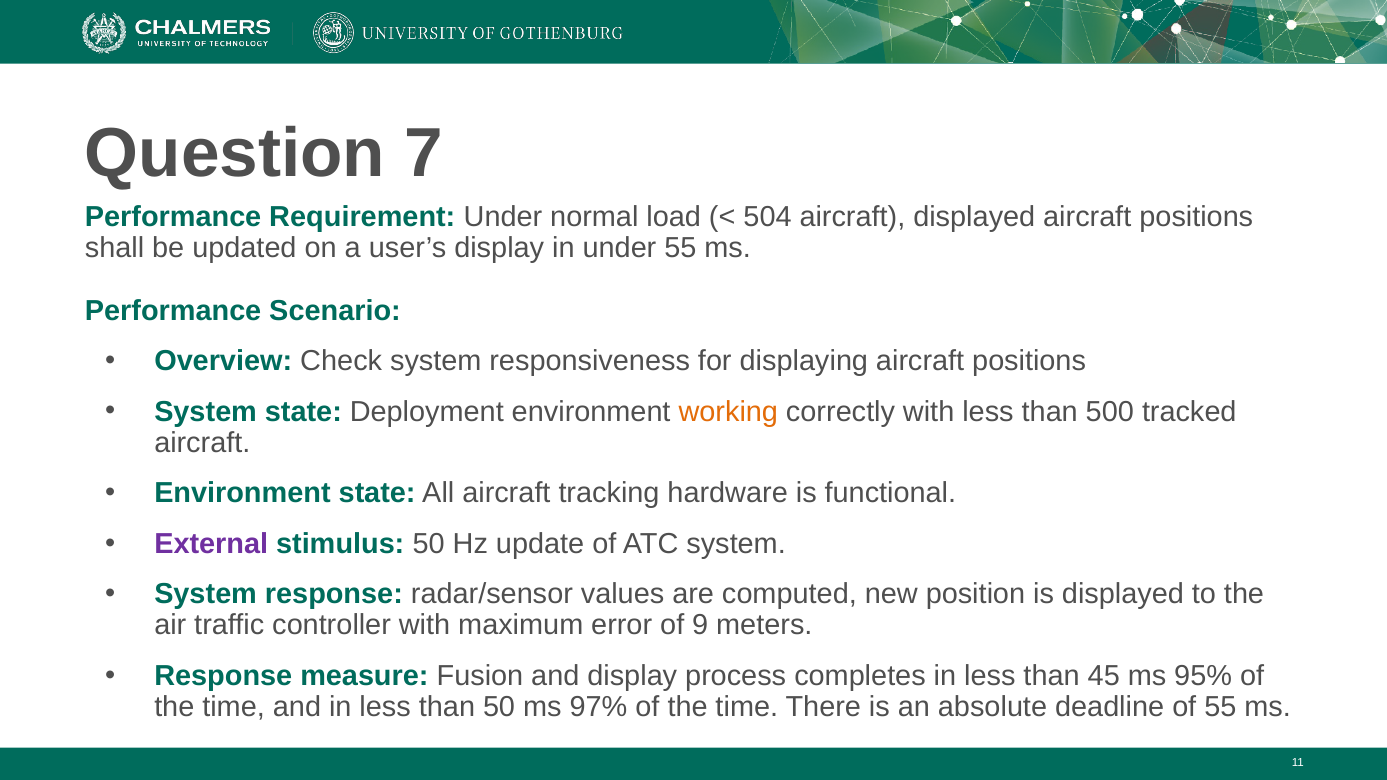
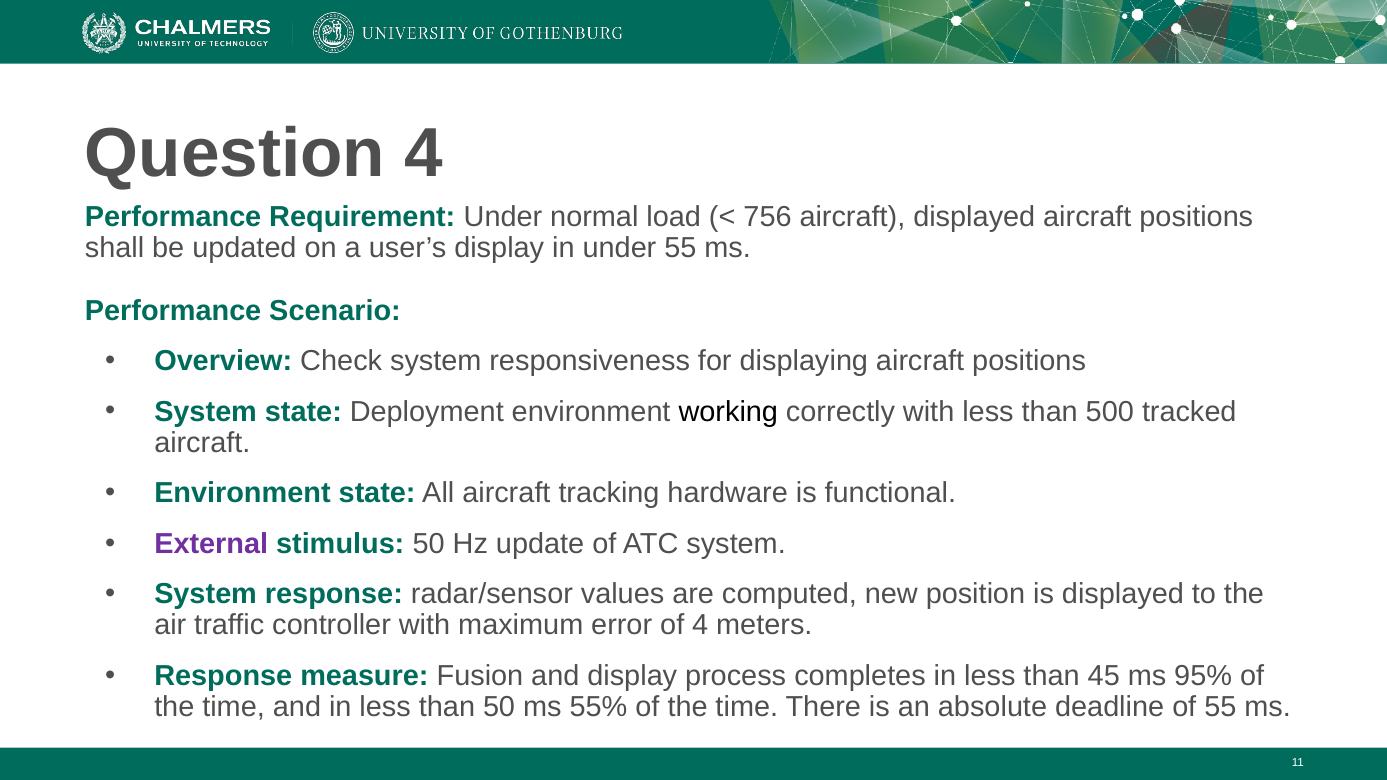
Question 7: 7 -> 4 (424, 153)
504: 504 -> 756 (768, 217)
working colour: orange -> black (728, 412)
of 9: 9 -> 4 (700, 626)
97%: 97% -> 55% (598, 707)
